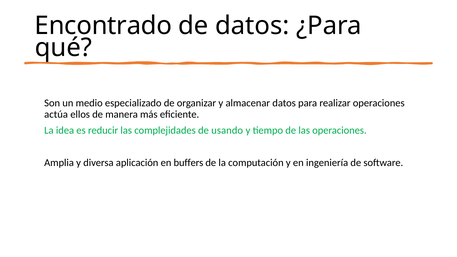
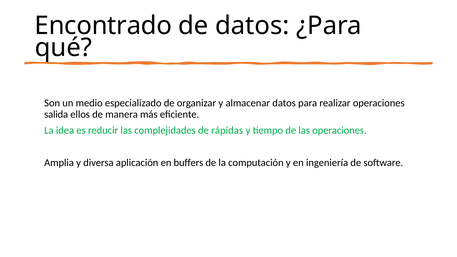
actúa: actúa -> salida (56, 114)
usando: usando -> rápidas (227, 130)
